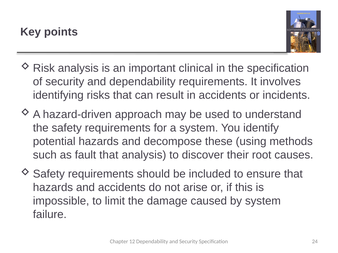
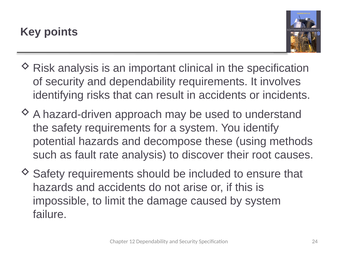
fault that: that -> rate (109, 155)
